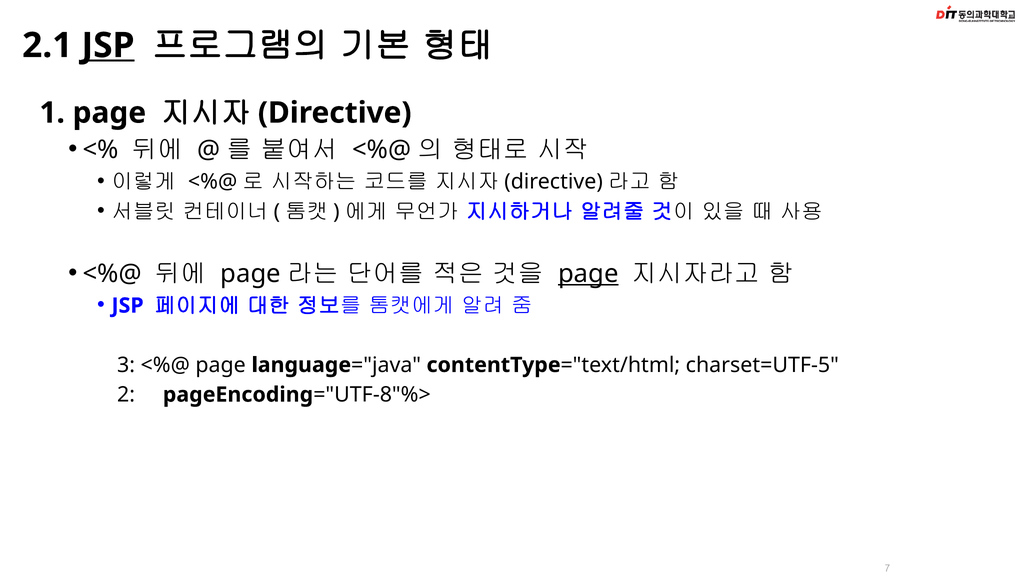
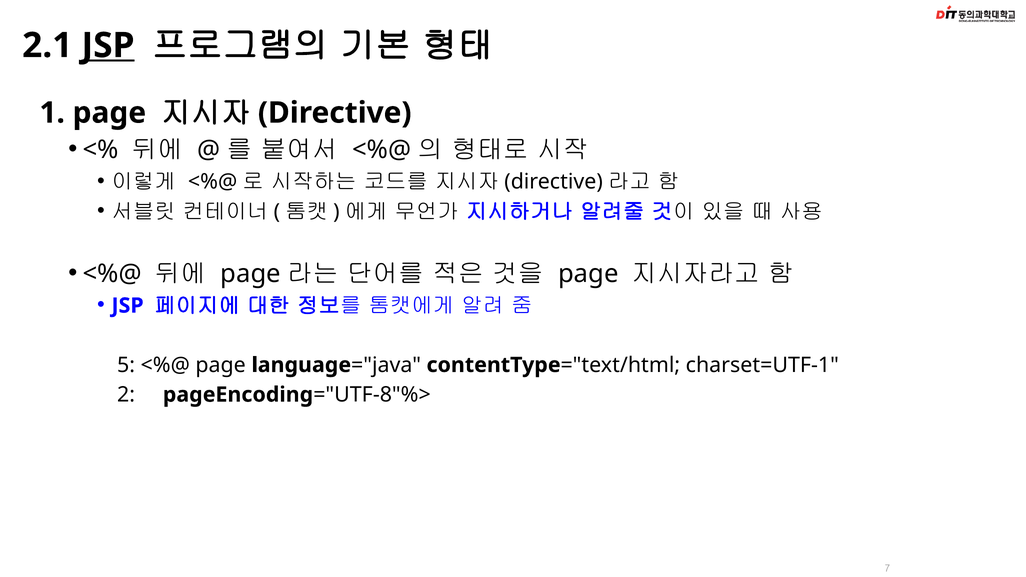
page underline: present -> none (588, 274)
3: 3 -> 5 (126, 365)
charset=UTF-5: charset=UTF-5 -> charset=UTF-1 (762, 365)
